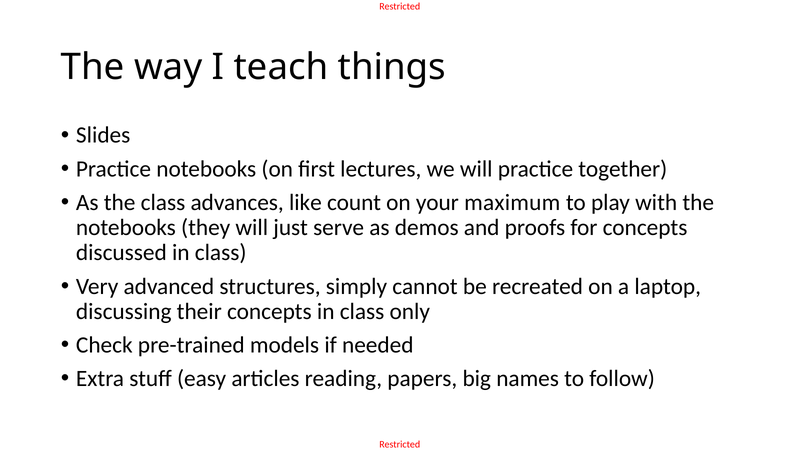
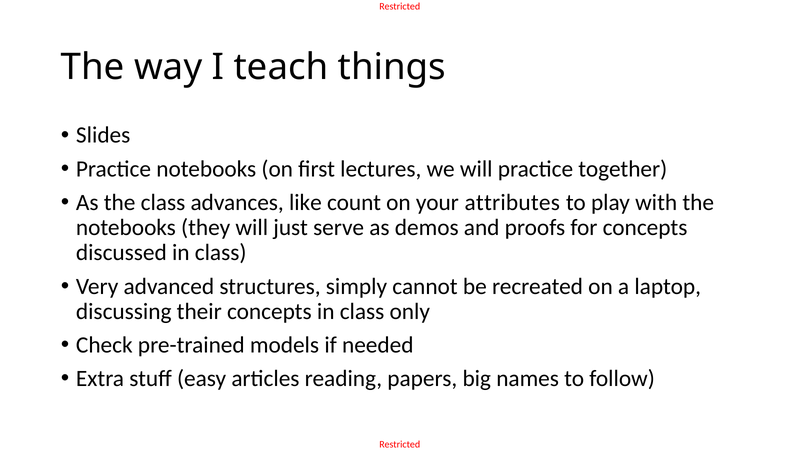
maximum: maximum -> attributes (512, 202)
